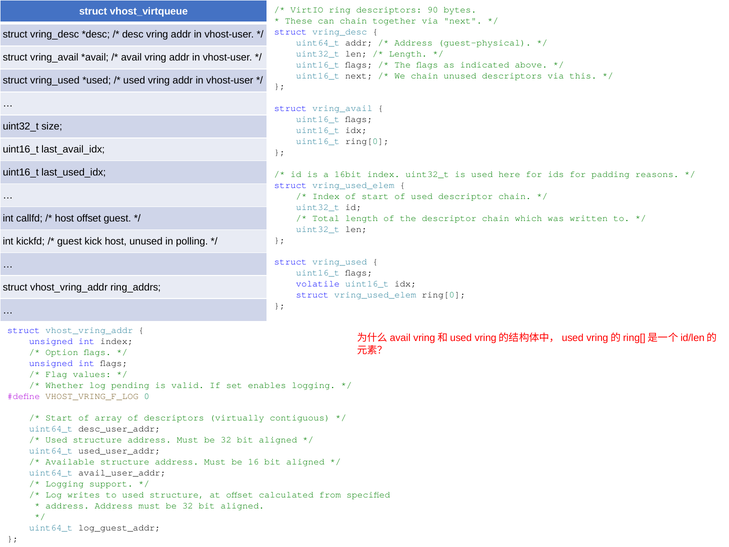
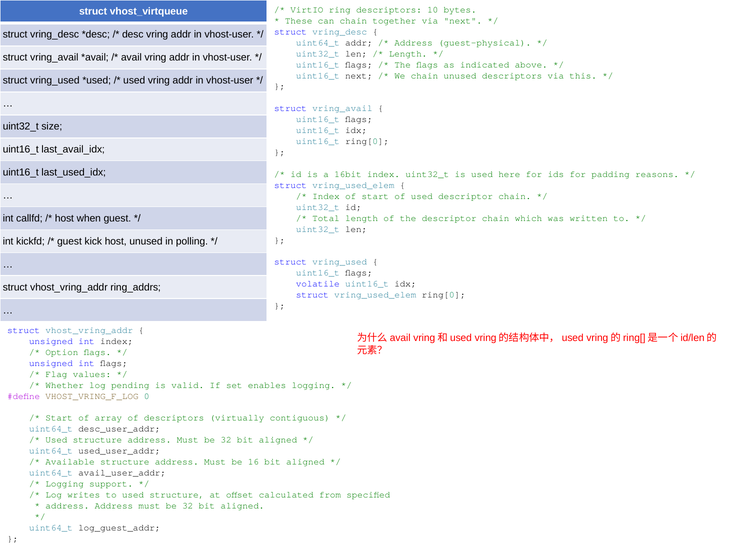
90: 90 -> 10 (433, 10)
host offset: offset -> when (89, 218)
